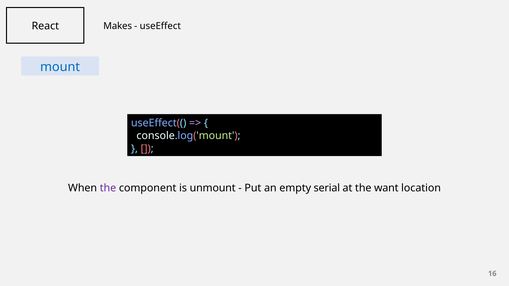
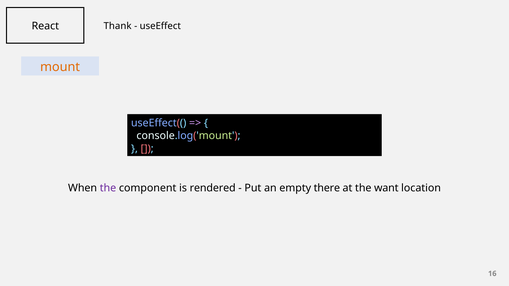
Makes: Makes -> Thank (118, 26)
mount colour: blue -> orange (60, 67)
unmount: unmount -> rendered (213, 188)
serial: serial -> there (327, 188)
